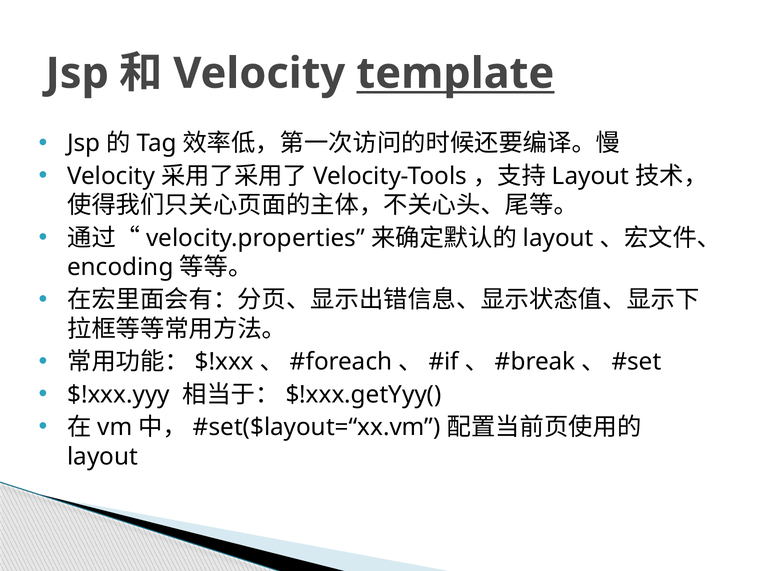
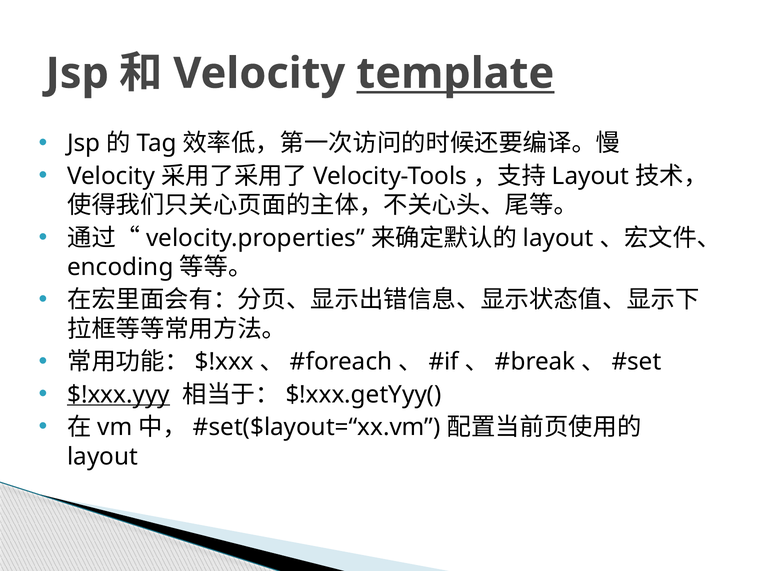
$!xxx.yyy underline: none -> present (119, 394)
